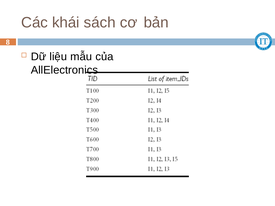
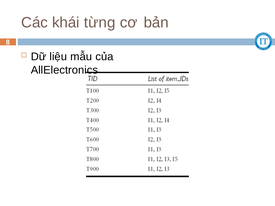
sách: sách -> từng (100, 23)
